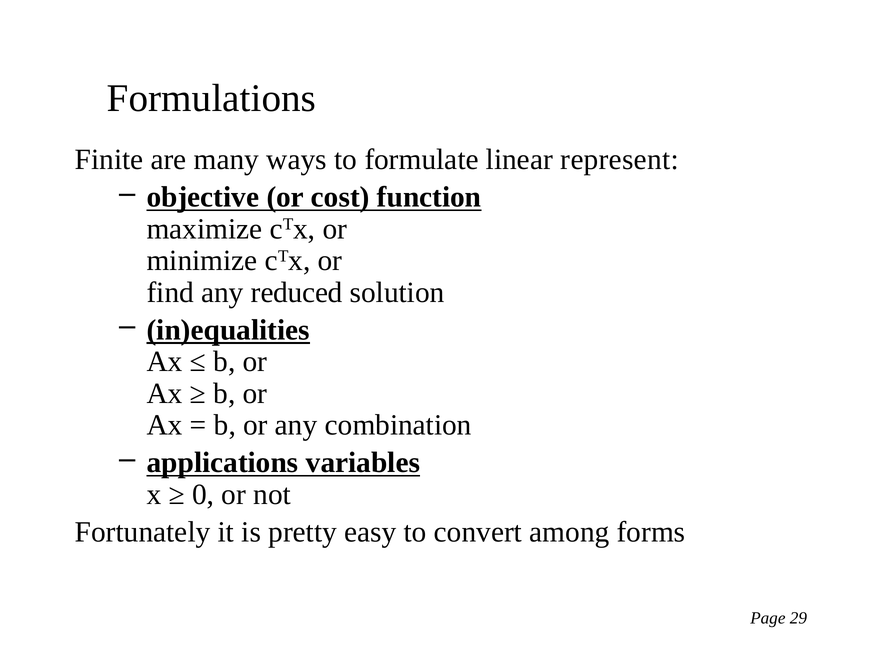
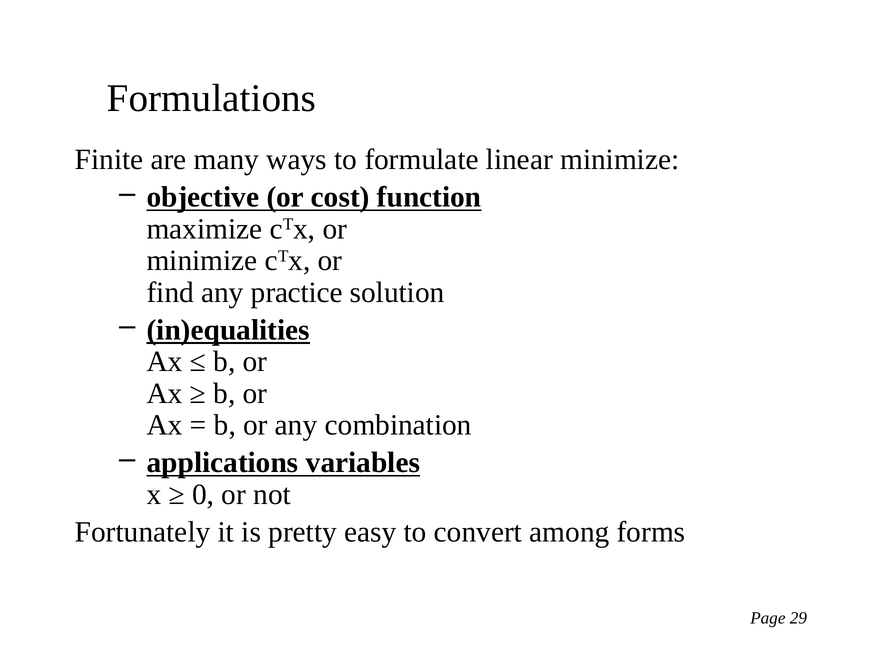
linear represent: represent -> minimize (620, 160)
reduced: reduced -> practice (297, 293)
